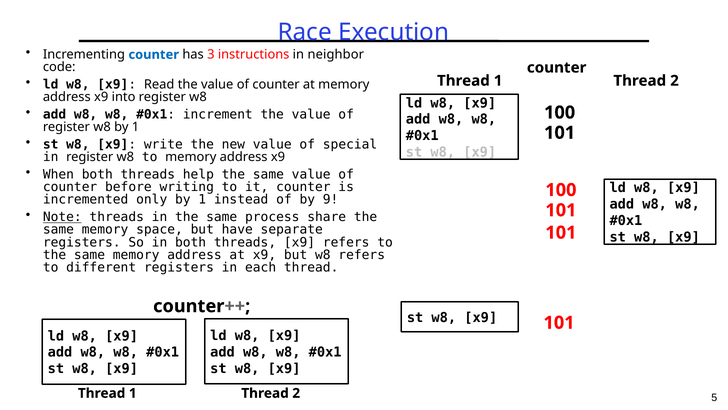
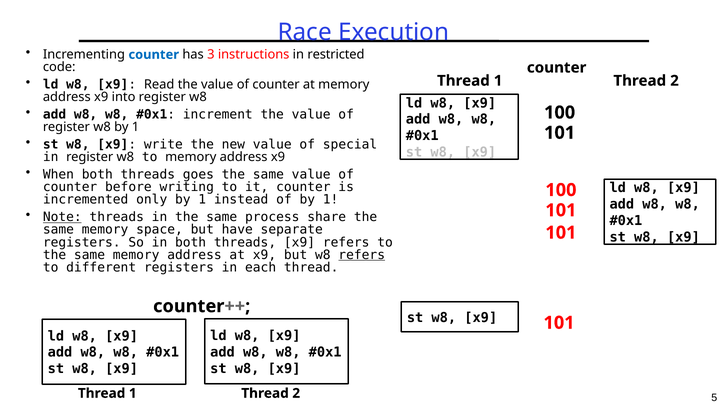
neighbor: neighbor -> restricted (336, 55)
help: help -> goes (198, 174)
of by 9: 9 -> 1 (331, 199)
refers underline: none -> present (362, 254)
